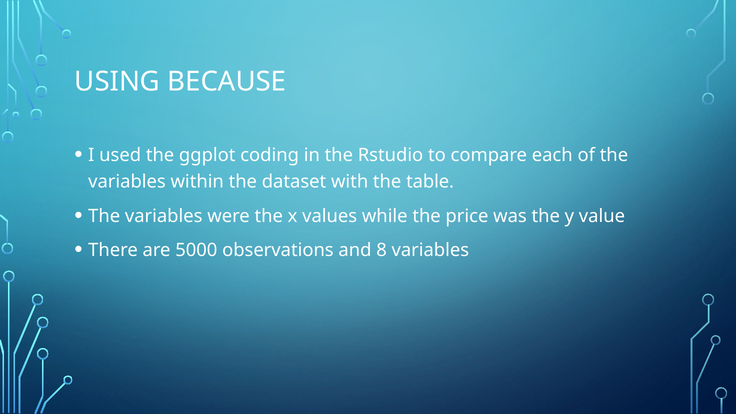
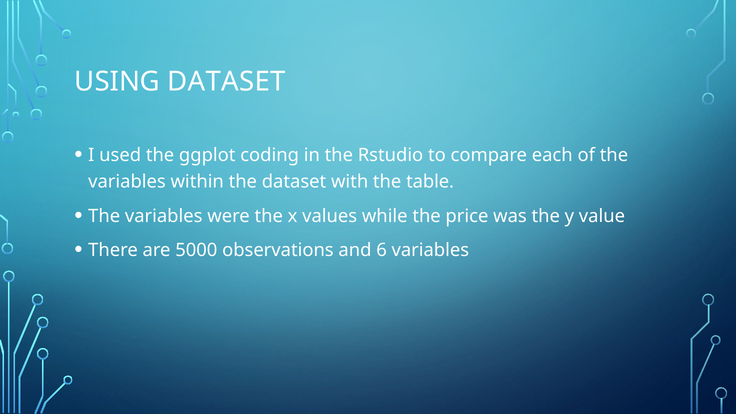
USING BECAUSE: BECAUSE -> DATASET (227, 82)
8: 8 -> 6 (382, 250)
